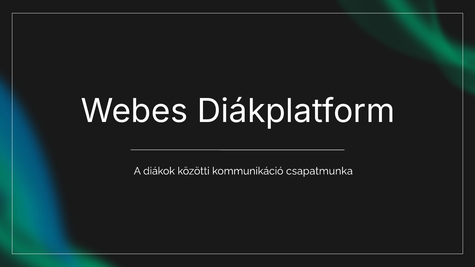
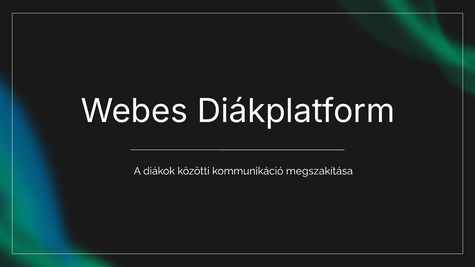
csapatmunka: csapatmunka -> megszakítása (319, 171)
